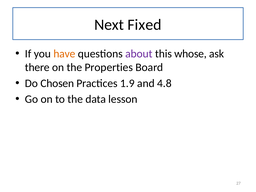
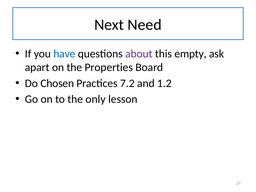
Fixed: Fixed -> Need (145, 25)
have colour: orange -> blue (64, 54)
whose: whose -> empty (190, 54)
there: there -> apart (37, 67)
1.9: 1.9 -> 7.2 (127, 83)
4.8: 4.8 -> 1.2 (164, 83)
data: data -> only (96, 99)
